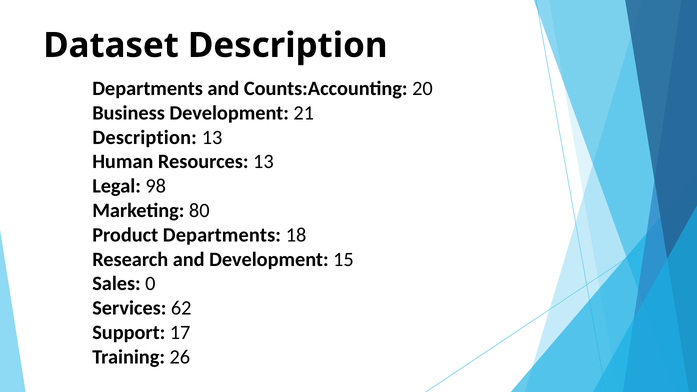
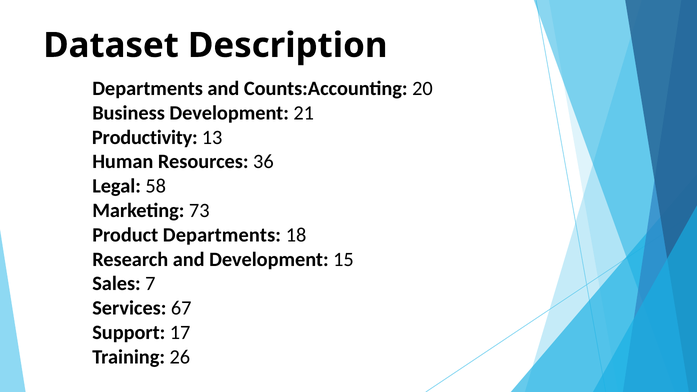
Description: Description -> Productivity (145, 137)
Resources 13: 13 -> 36 (263, 162)
98: 98 -> 58 (156, 186)
80: 80 -> 73 (199, 211)
0: 0 -> 7 (150, 284)
62: 62 -> 67 (181, 308)
